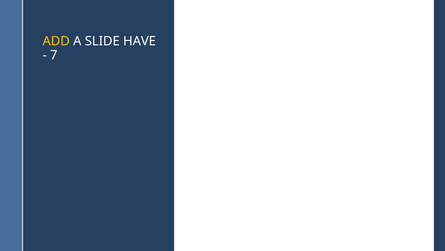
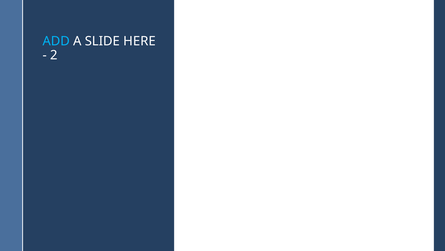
ADD colour: yellow -> light blue (56, 41)
HAVE: HAVE -> HERE (139, 41)
7: 7 -> 2 (54, 55)
